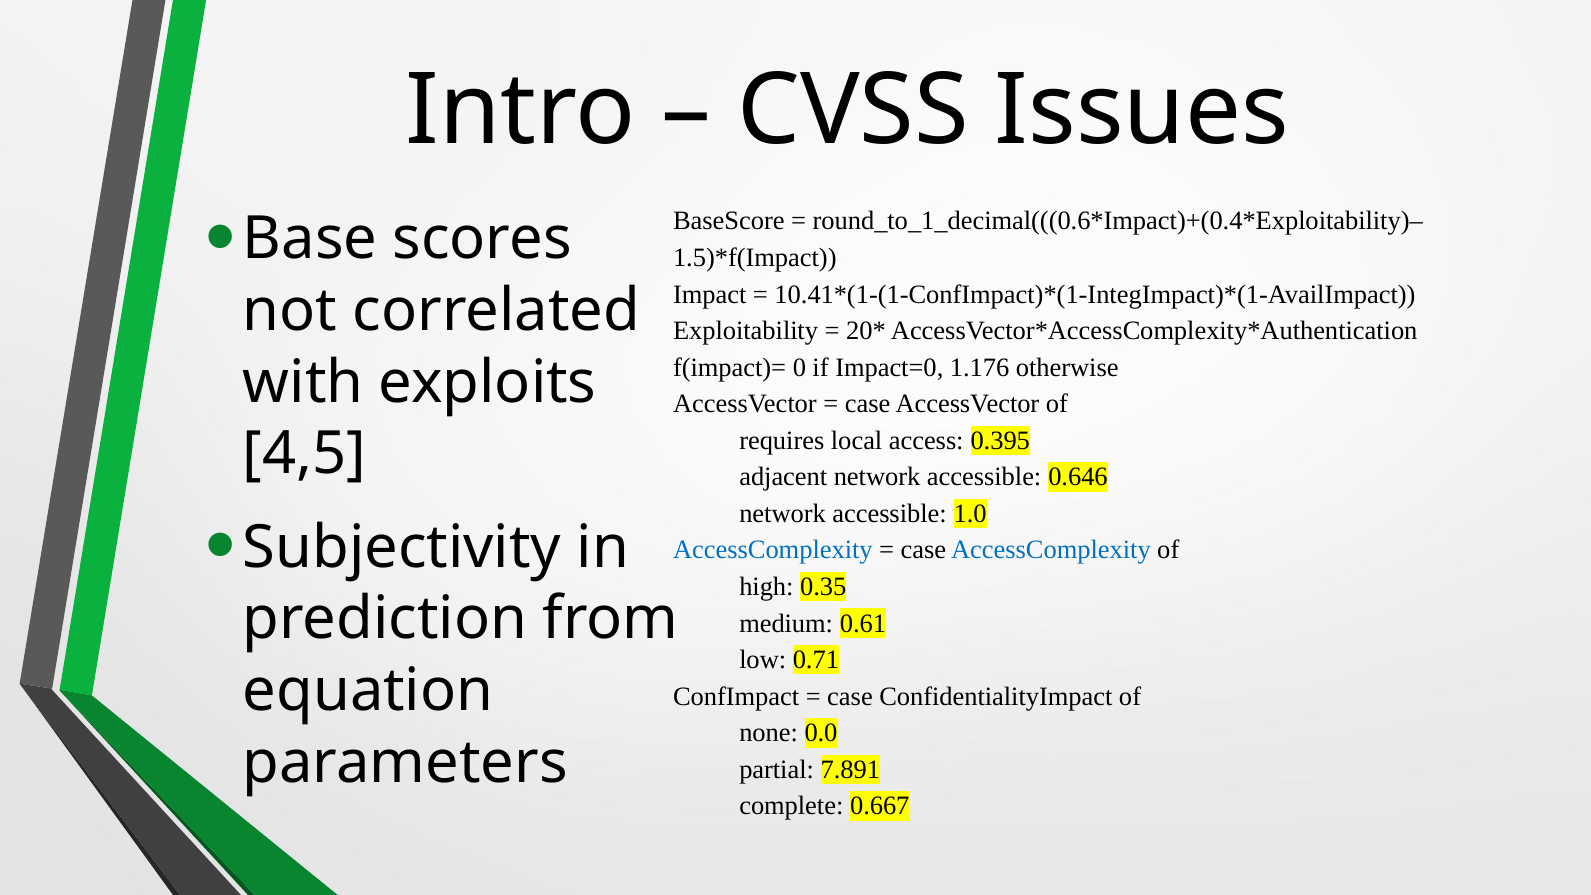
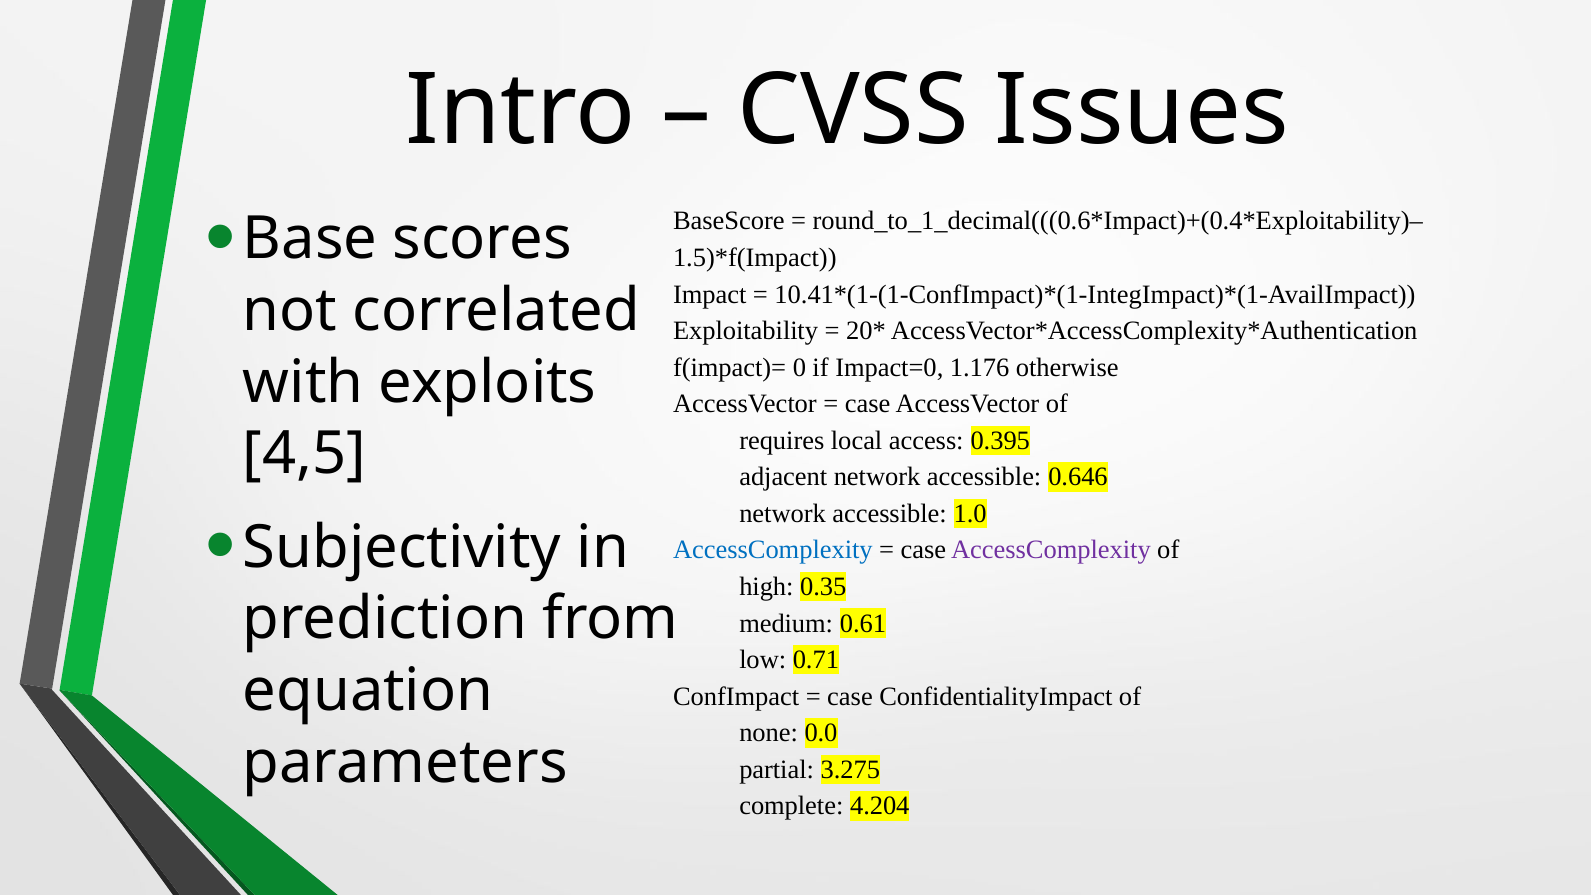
AccessComplexity colour: blue -> purple (1051, 550)
7.891: 7.891 -> 3.275 (850, 769)
0.667: 0.667 -> 4.204 (880, 806)
